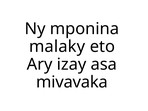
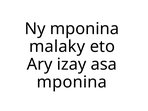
mivavaka: mivavaka -> mponina (72, 82)
